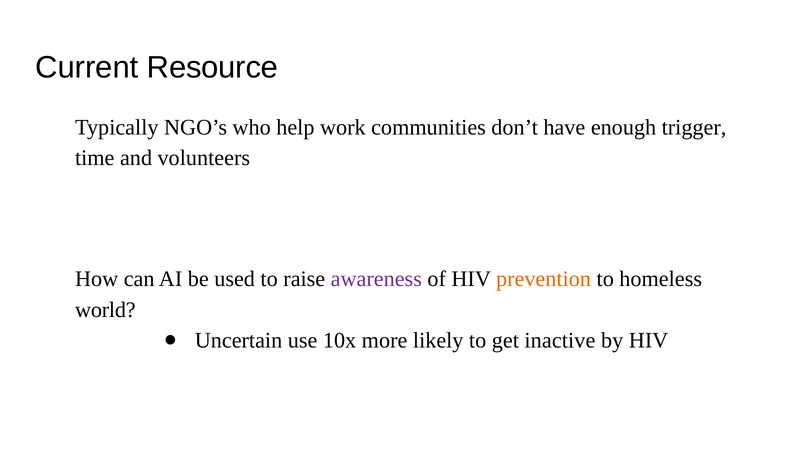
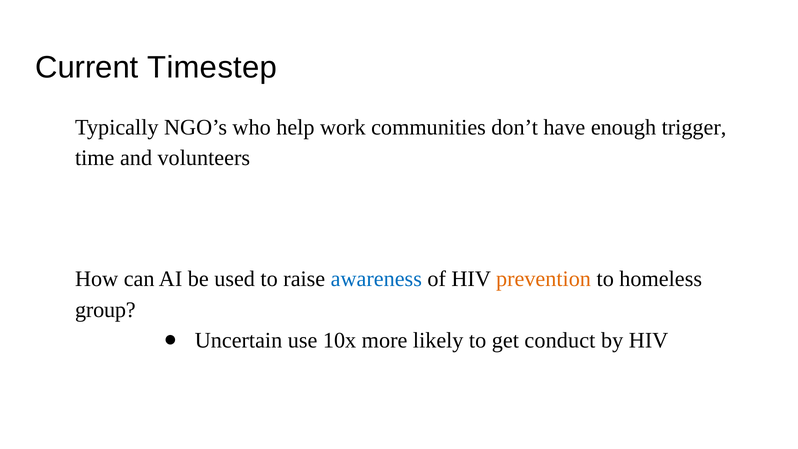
Resource: Resource -> Timestep (212, 68)
awareness colour: purple -> blue (376, 279)
world: world -> group (105, 310)
inactive: inactive -> conduct (560, 340)
